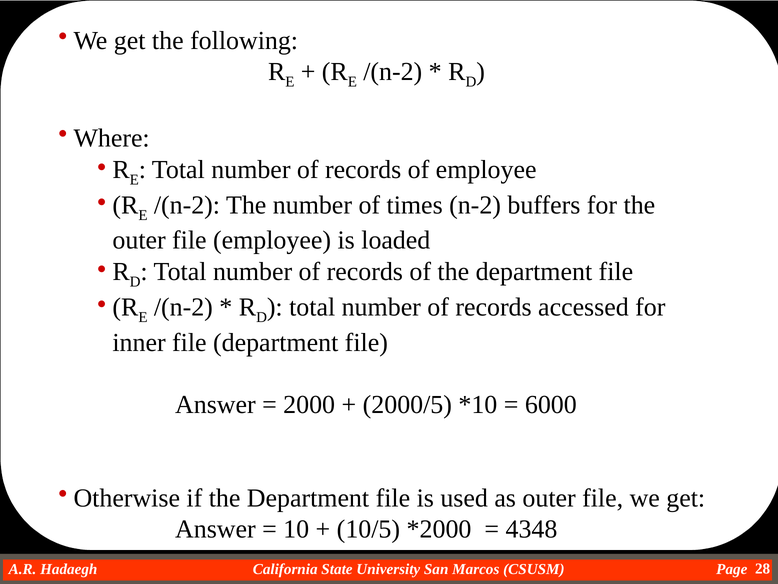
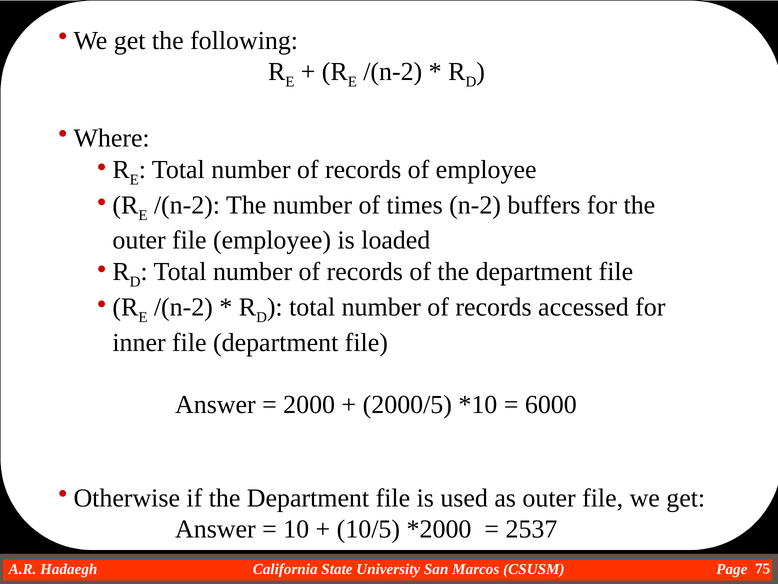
4348: 4348 -> 2537 (531, 529)
28: 28 -> 75 (763, 568)
